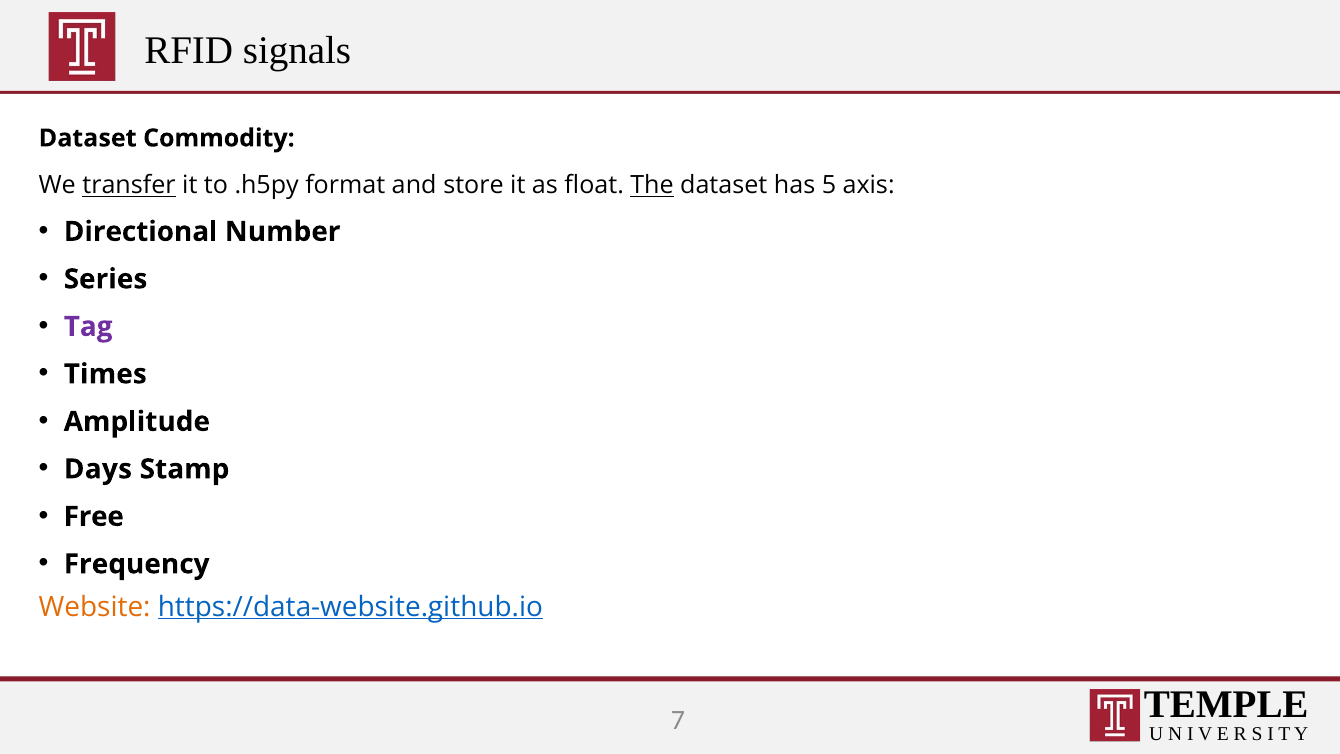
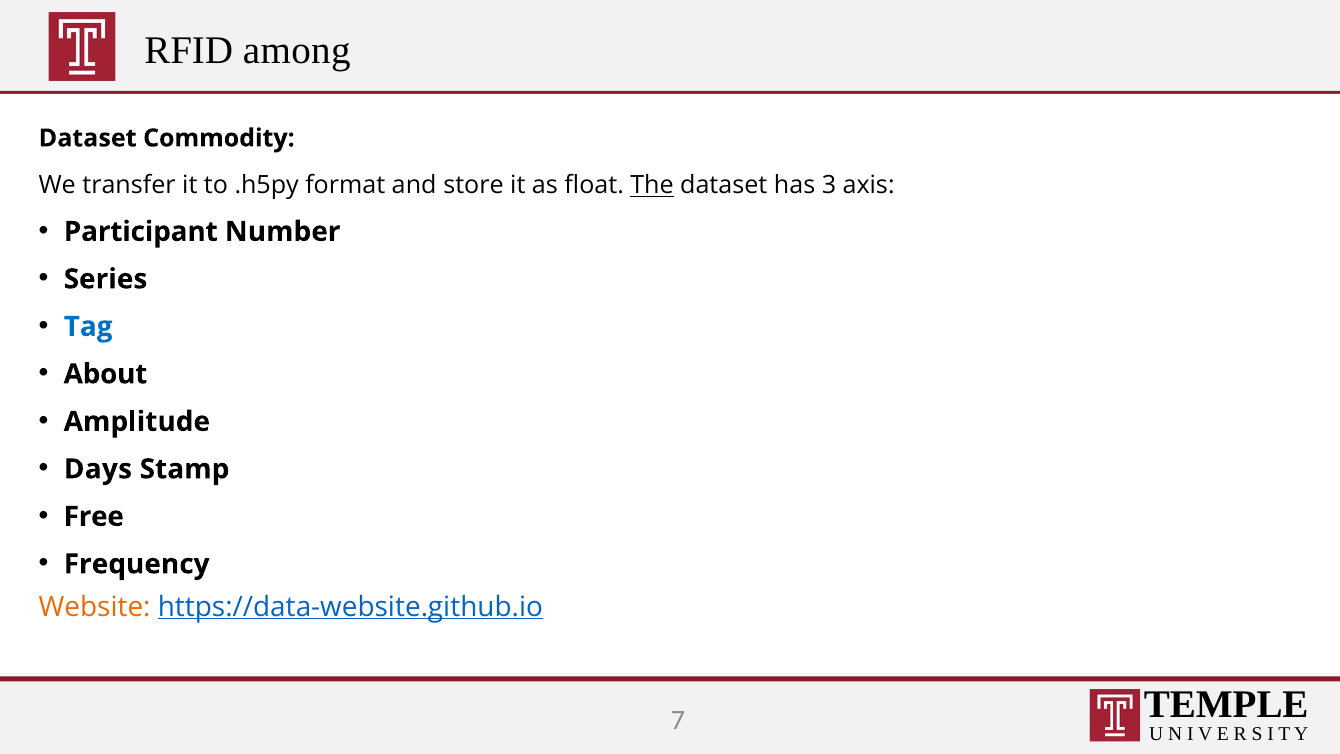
signals: signals -> among (297, 51)
transfer underline: present -> none (129, 186)
5: 5 -> 3 (829, 186)
Directional: Directional -> Participant (141, 232)
Tag colour: purple -> blue (88, 327)
Times: Times -> About (105, 374)
